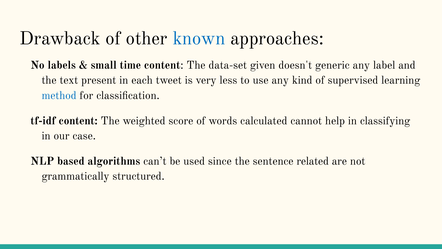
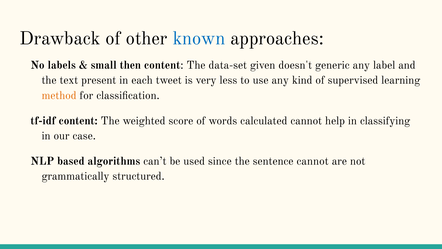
time: time -> then (130, 65)
method colour: blue -> orange (59, 95)
sentence related: related -> cannot (313, 161)
